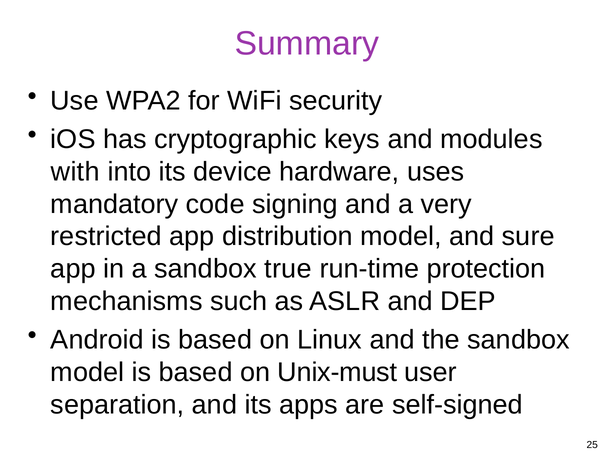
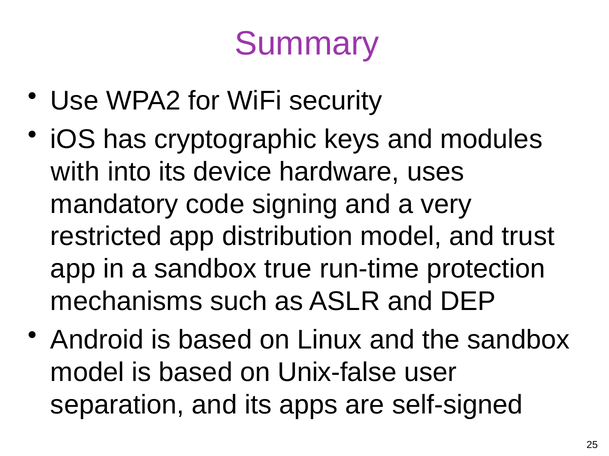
sure: sure -> trust (528, 237)
Unix-must: Unix-must -> Unix-false (337, 373)
